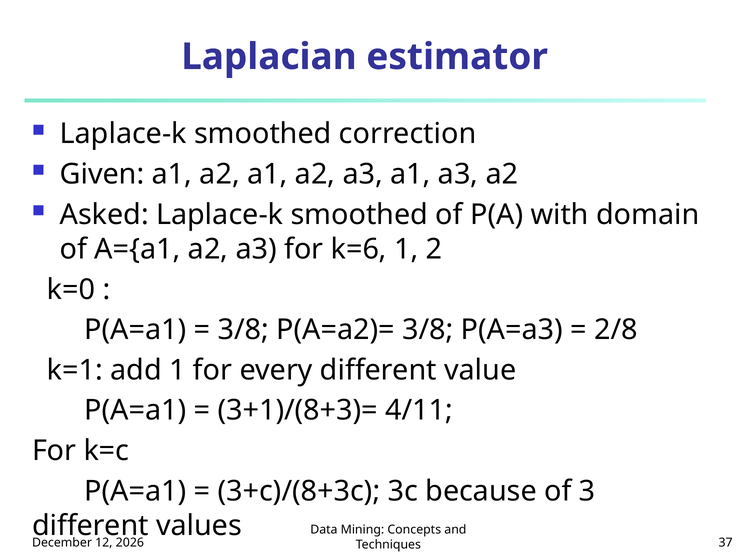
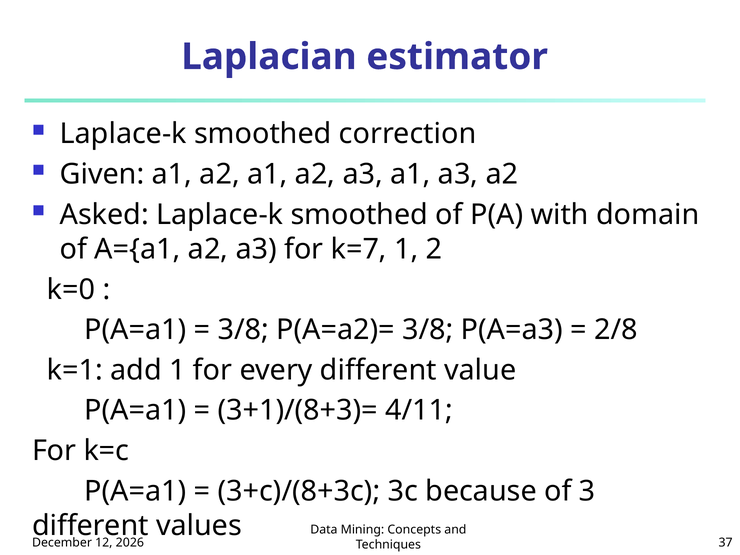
k=6: k=6 -> k=7 (359, 249)
